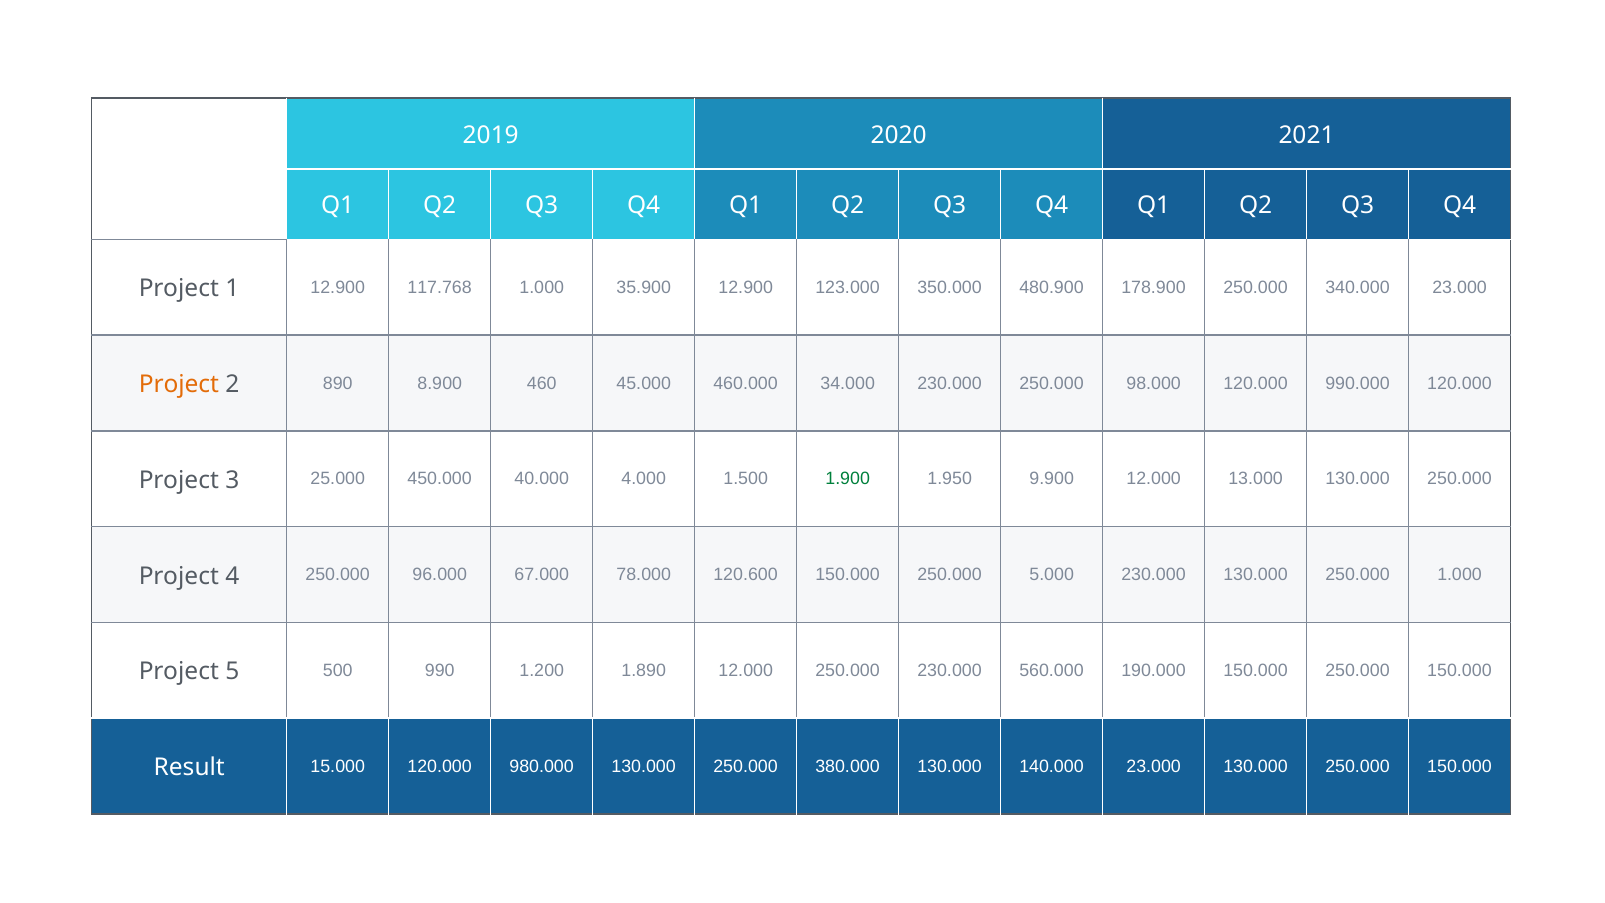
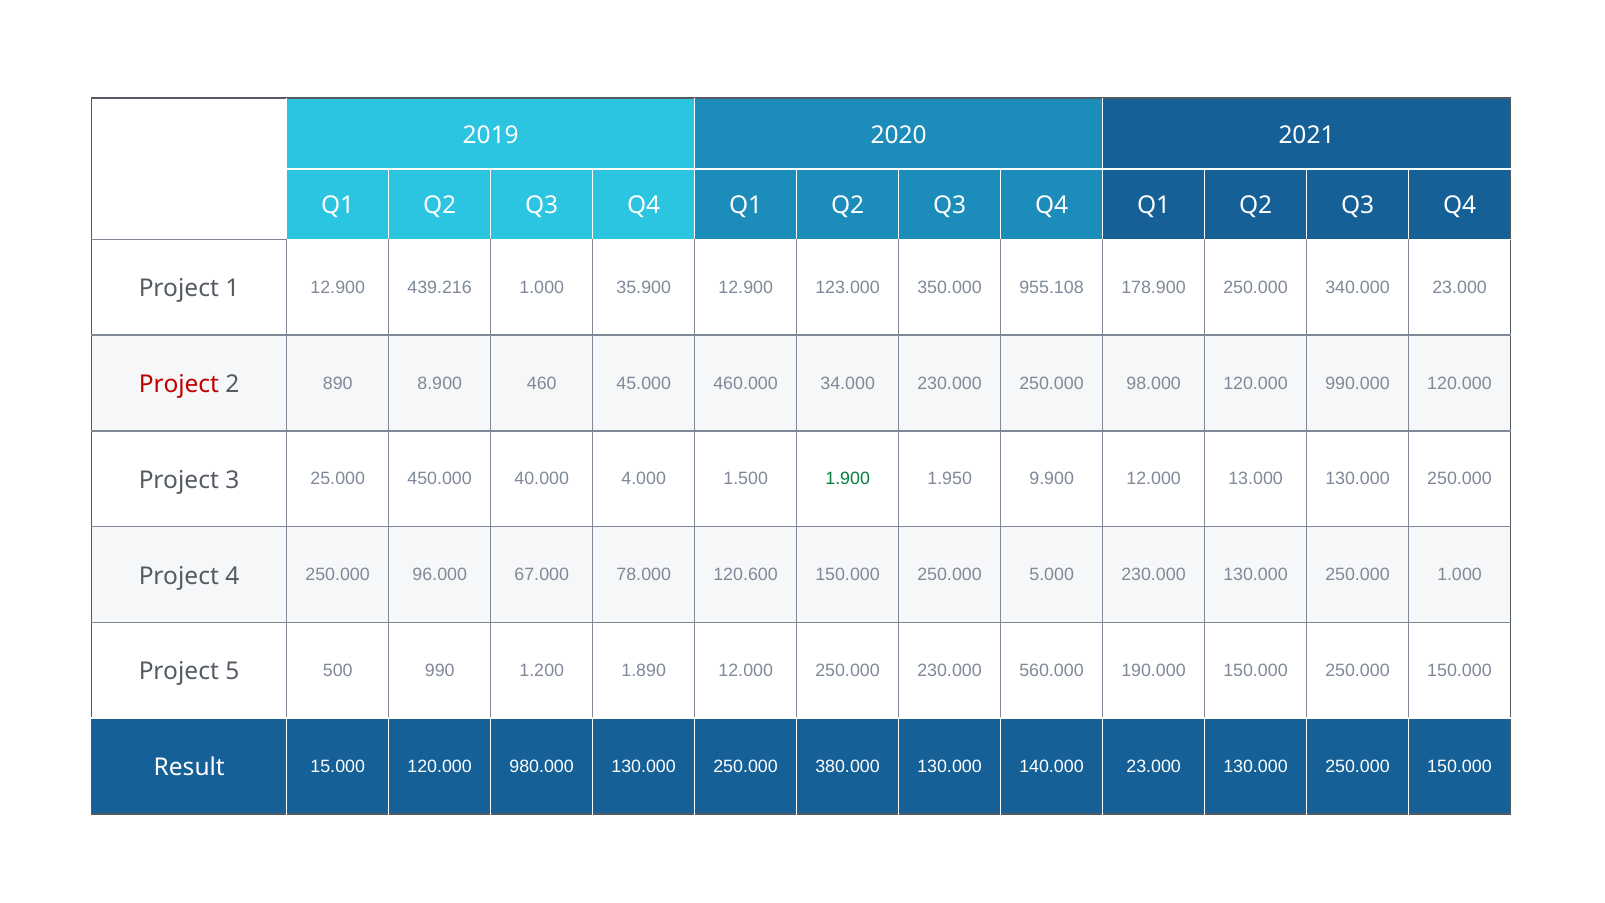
117.768: 117.768 -> 439.216 (440, 288)
480.900: 480.900 -> 955.108 (1052, 288)
Project colour: orange -> red (179, 384)
